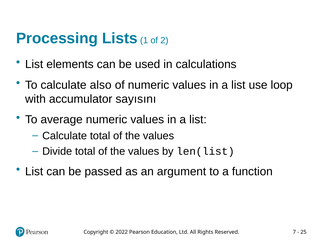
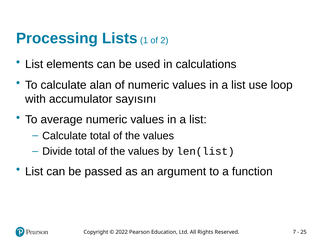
also: also -> alan (101, 85)
